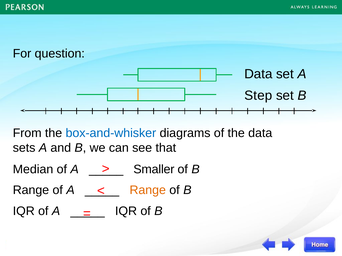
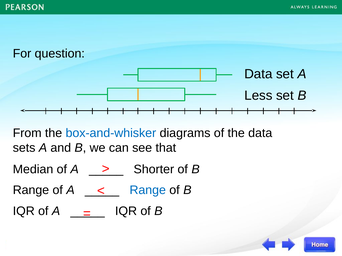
Step: Step -> Less (258, 96)
Smaller: Smaller -> Shorter (154, 170)
Range colour: orange -> blue (148, 191)
